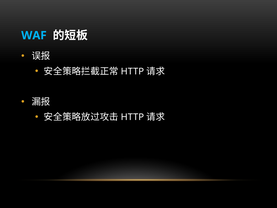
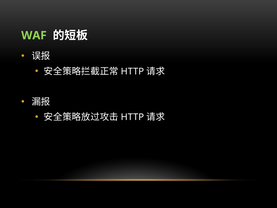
WAF colour: light blue -> light green (34, 35)
